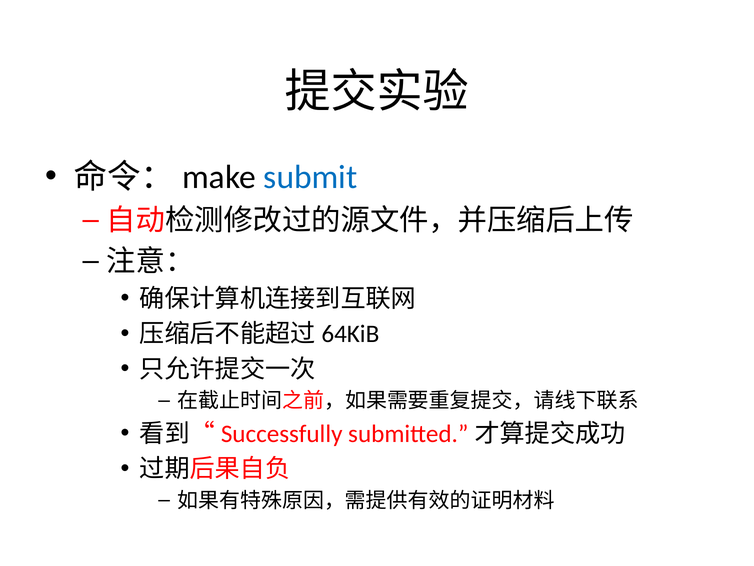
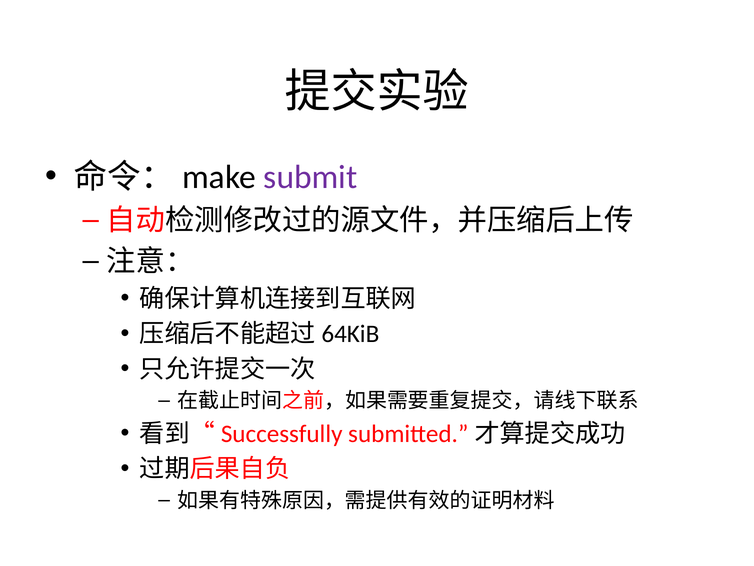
submit colour: blue -> purple (310, 177)
